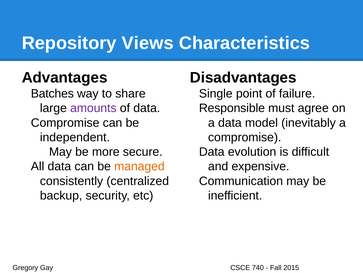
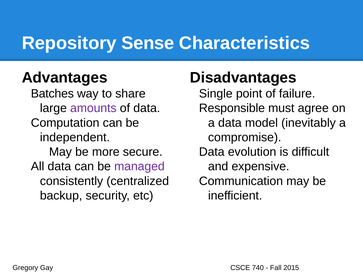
Views: Views -> Sense (148, 43)
Compromise: Compromise -> Computation (65, 122)
managed colour: orange -> purple (139, 166)
